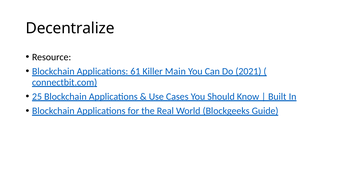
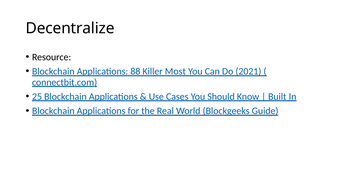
61: 61 -> 88 (135, 71)
Main: Main -> Most (175, 71)
